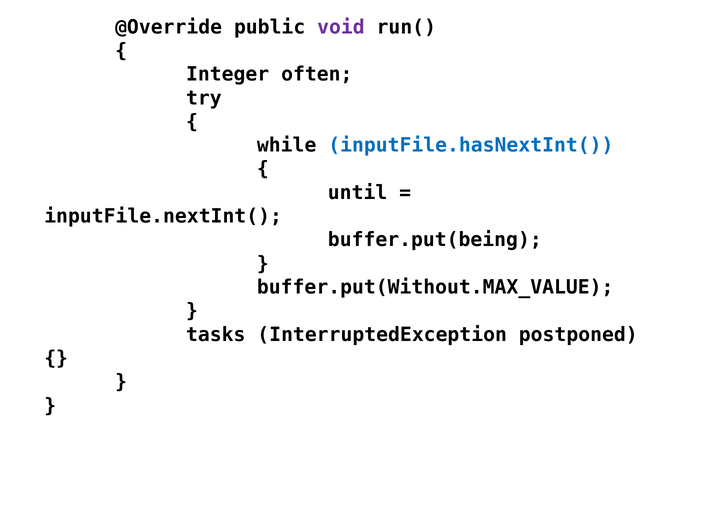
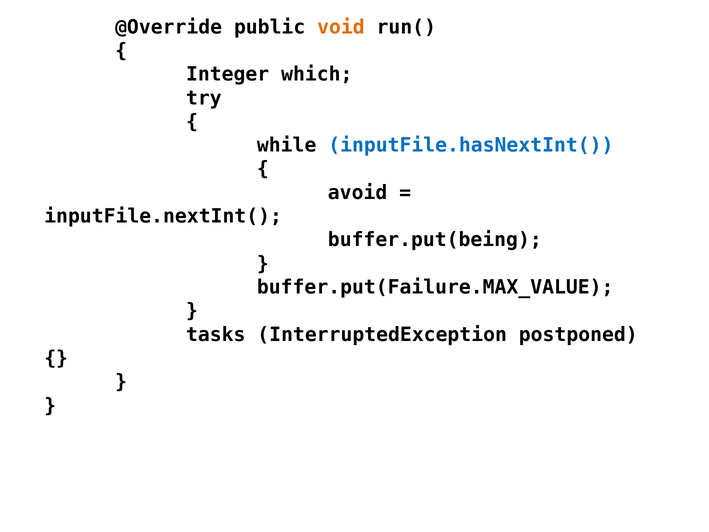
void colour: purple -> orange (341, 27)
often: often -> which (317, 74)
until: until -> avoid (358, 193)
buffer.put(Without.MAX_VALUE: buffer.put(Without.MAX_VALUE -> buffer.put(Failure.MAX_VALUE (435, 287)
